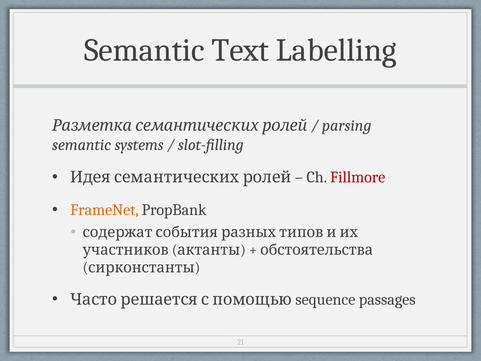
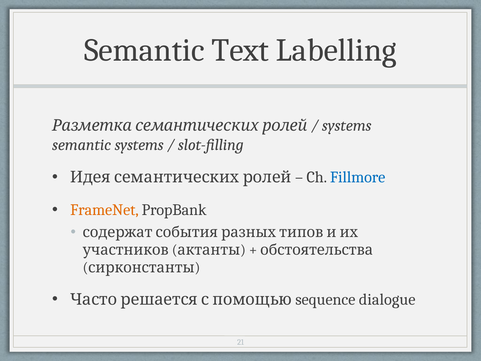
parsing: parsing -> systems (347, 125)
Fillmore colour: red -> blue (358, 177)
passages: passages -> dialogue (387, 299)
